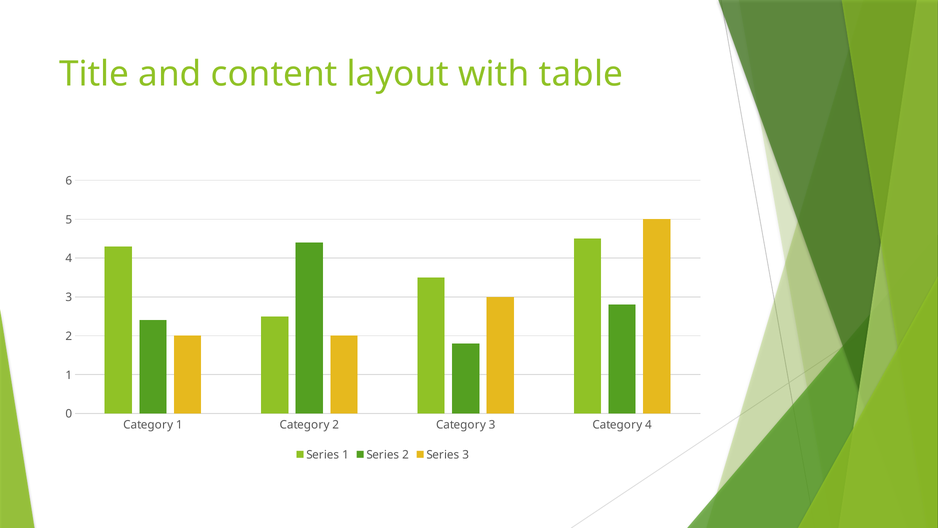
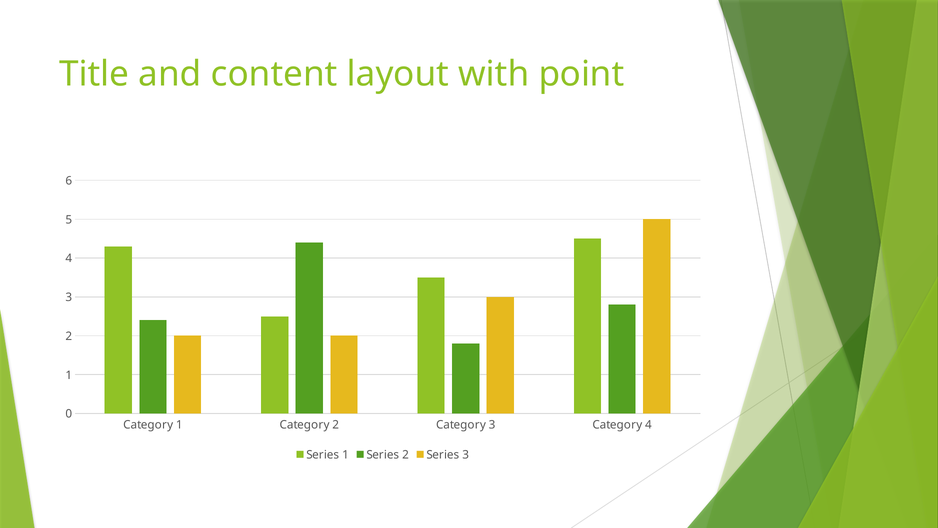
table: table -> point (581, 74)
